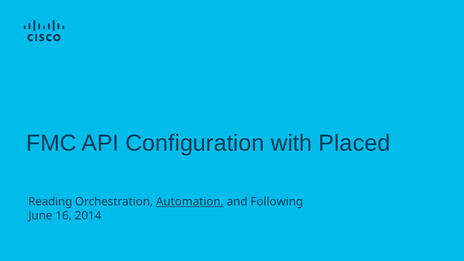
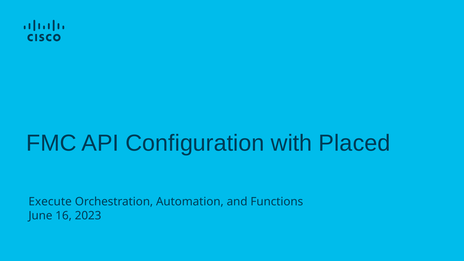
Reading: Reading -> Execute (50, 202)
Automation underline: present -> none (190, 202)
Following: Following -> Functions (277, 202)
2014: 2014 -> 2023 (88, 216)
